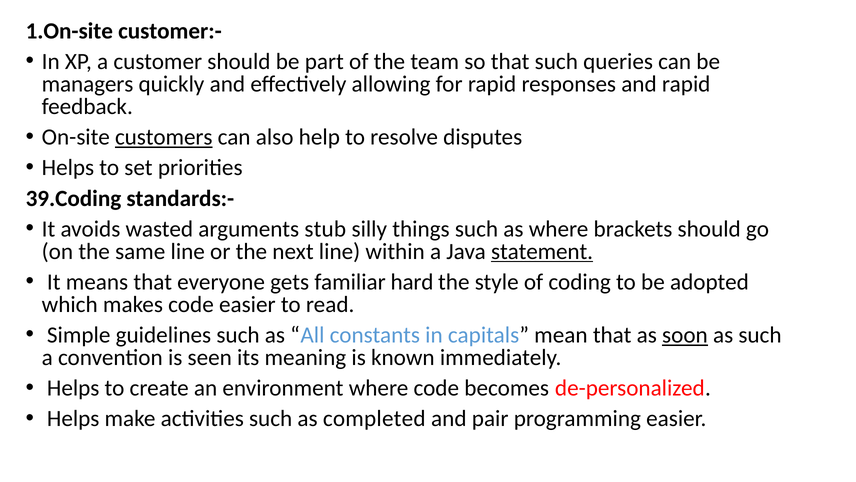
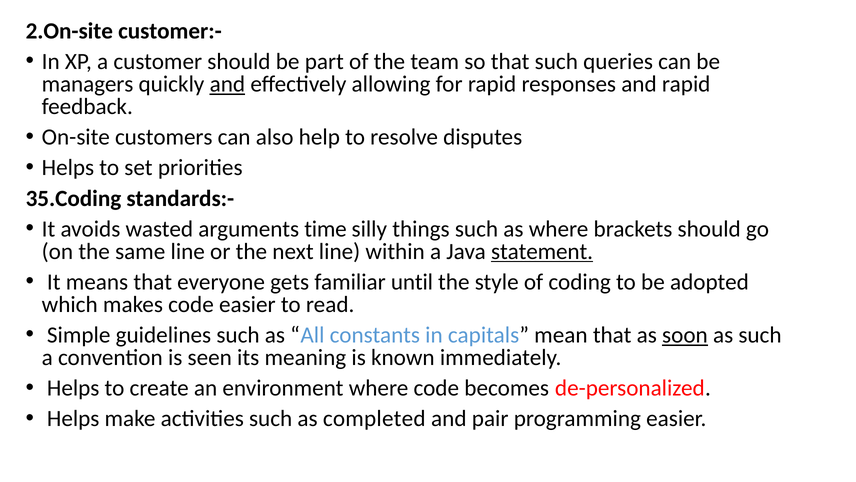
1.On-site: 1.On-site -> 2.On-site (69, 31)
and underline: none -> present (227, 84)
customers underline: present -> none (164, 137)
39.Coding: 39.Coding -> 35.Coding (73, 198)
stub: stub -> time (325, 229)
hard: hard -> until (412, 282)
